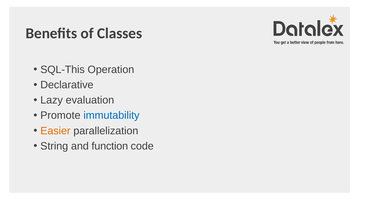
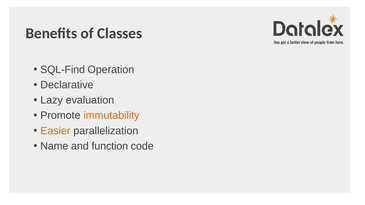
SQL-This: SQL-This -> SQL-Find (63, 70)
immutability colour: blue -> orange (111, 116)
String: String -> Name (54, 146)
